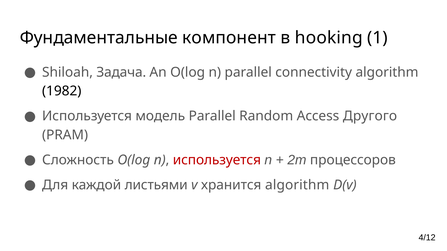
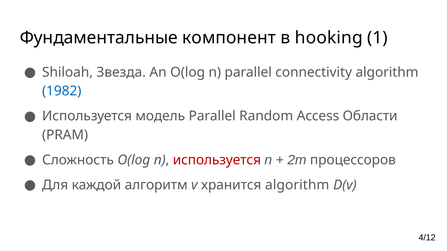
Задача: Задача -> Звезда (121, 72)
1982 colour: black -> blue (62, 91)
Другого: Другого -> Области (370, 116)
листьями: листьями -> алгоритм (156, 185)
